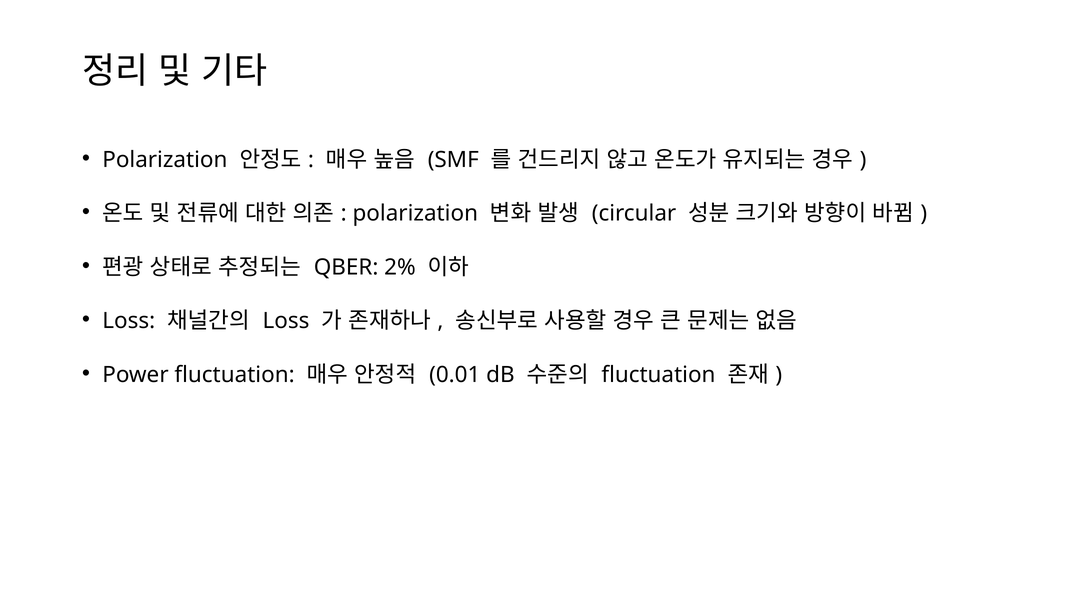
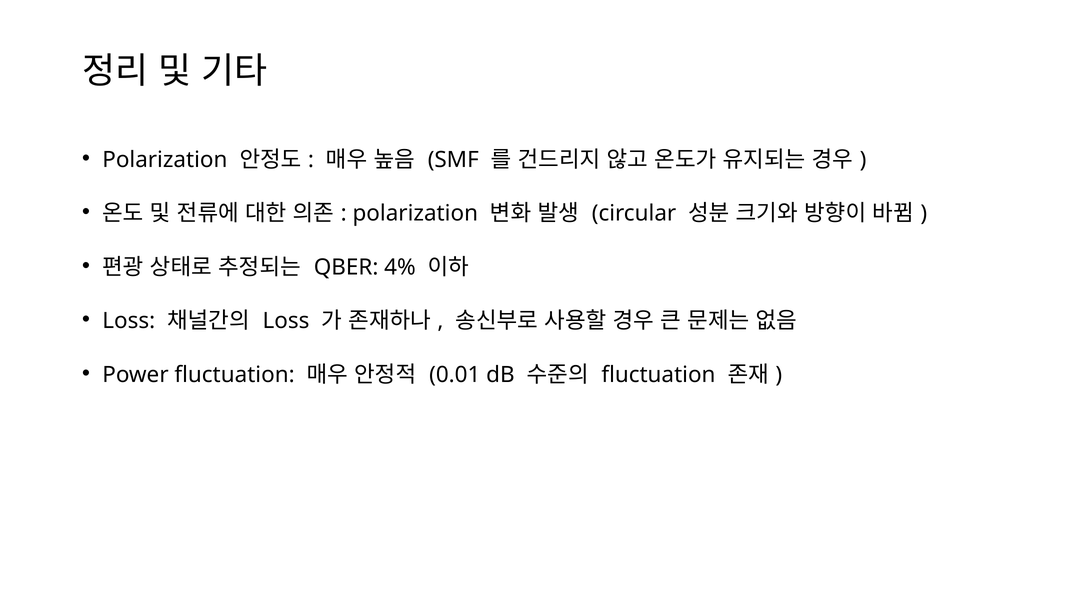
2%: 2% -> 4% (400, 267)
